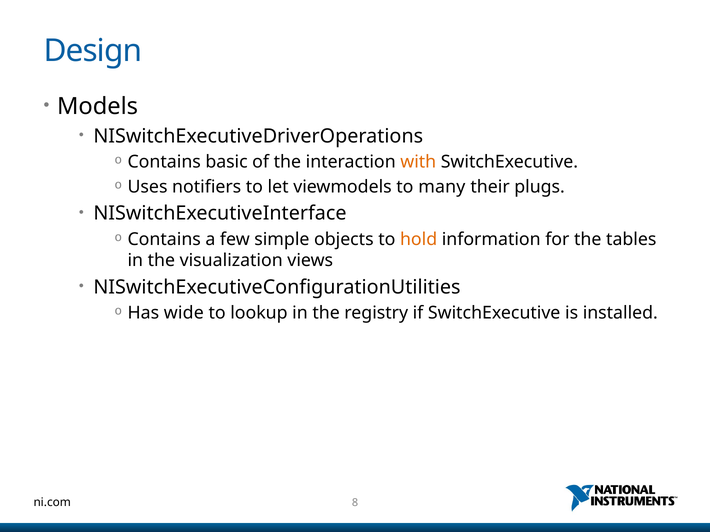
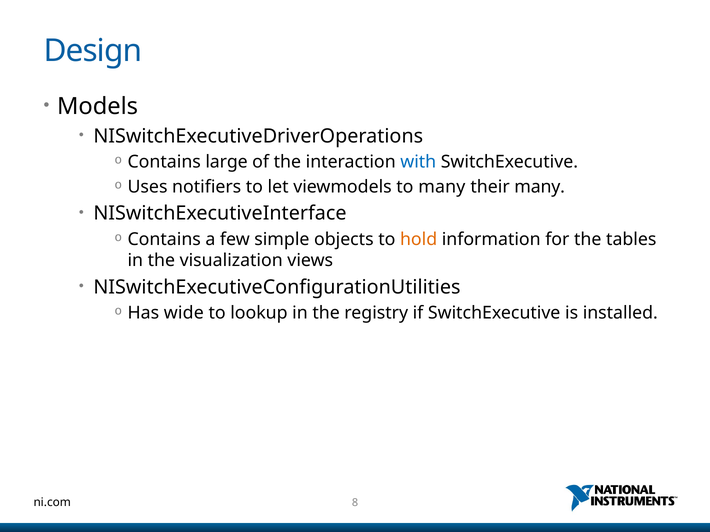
basic: basic -> large (227, 162)
with colour: orange -> blue (418, 162)
their plugs: plugs -> many (540, 187)
